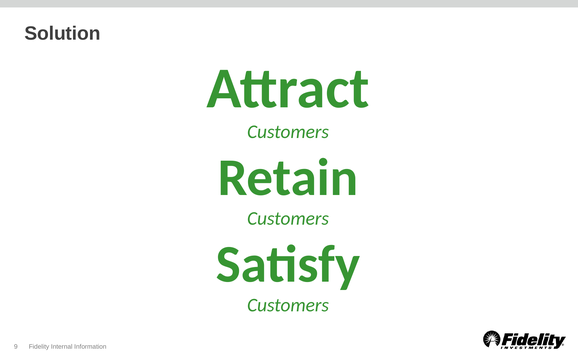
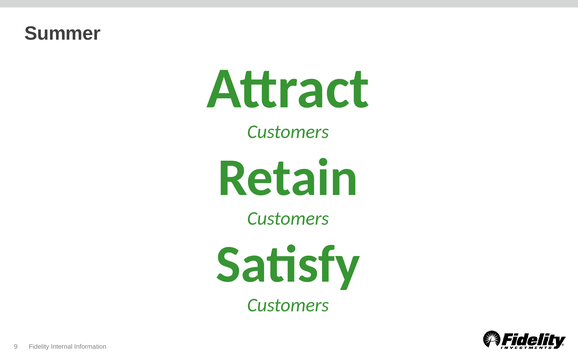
Solution: Solution -> Summer (63, 34)
